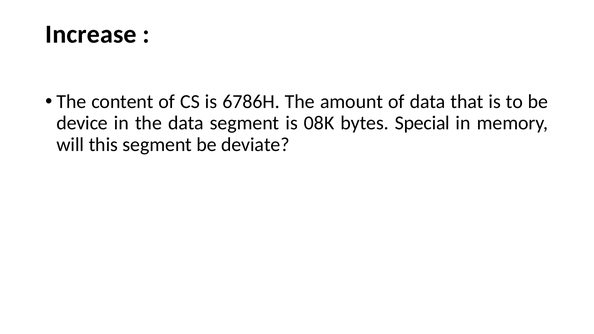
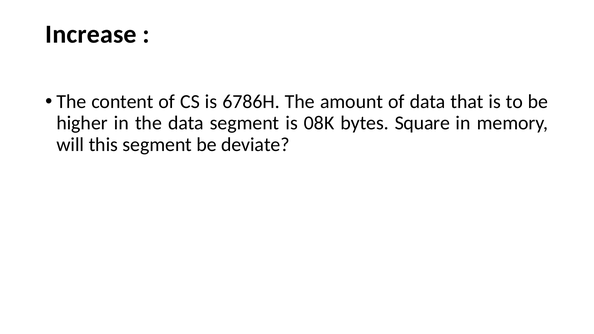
device: device -> higher (82, 123)
Special: Special -> Square (422, 123)
